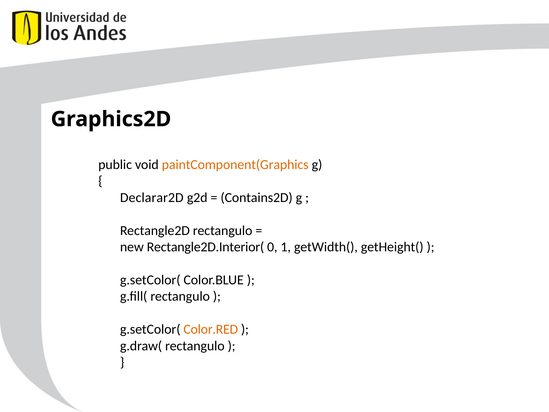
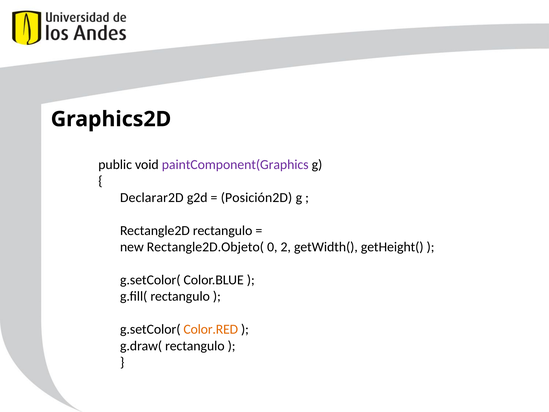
paintComponent(Graphics colour: orange -> purple (235, 164)
Contains2D: Contains2D -> Posición2D (256, 197)
Rectangle2D.Interior(: Rectangle2D.Interior( -> Rectangle2D.Objeto( (205, 247)
1: 1 -> 2 (286, 247)
